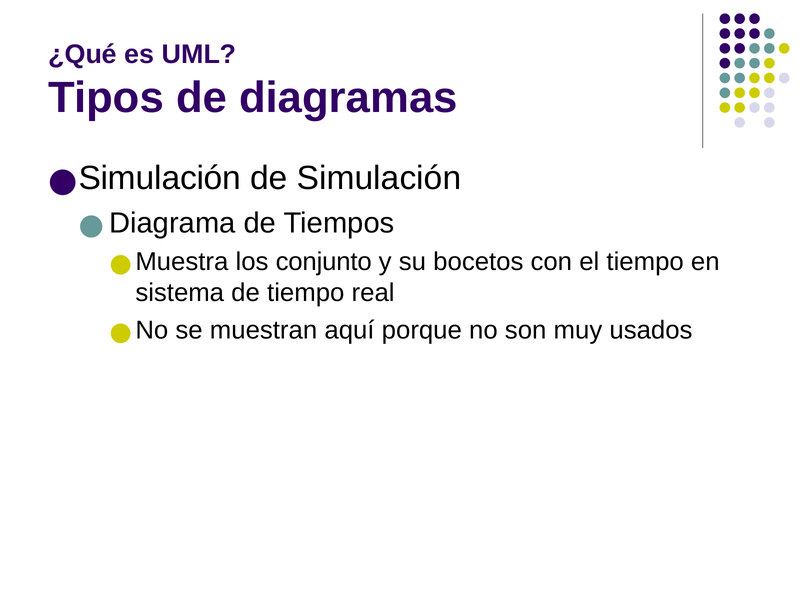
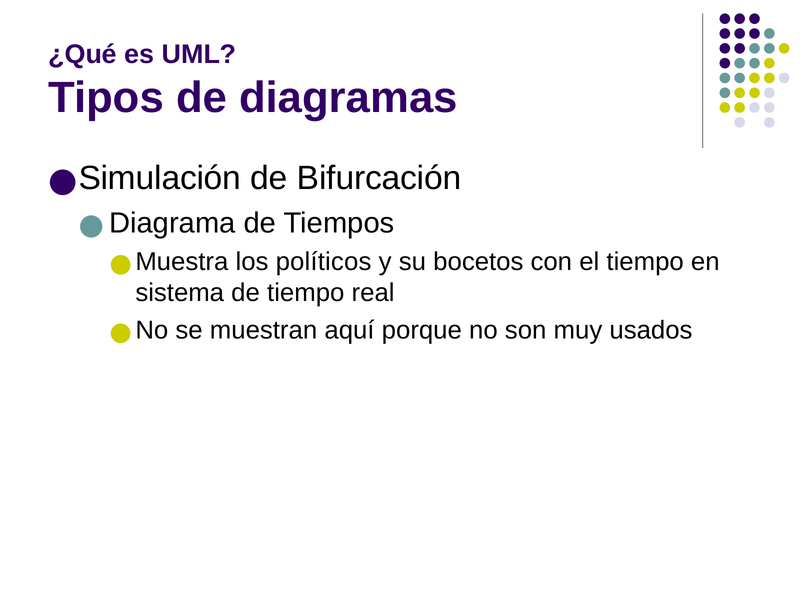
de Simulación: Simulación -> Bifurcación (379, 178)
conjunto: conjunto -> políticos (324, 262)
